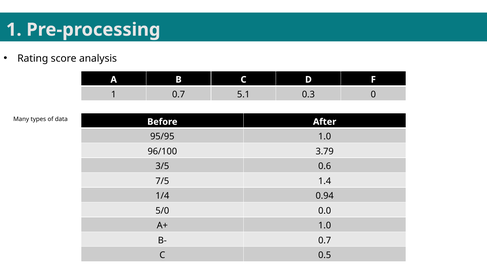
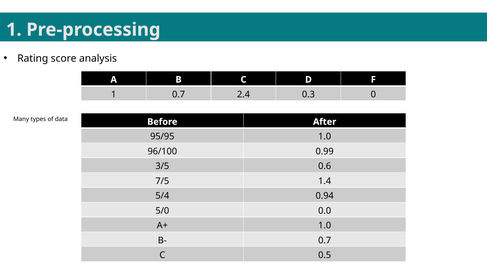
5.1: 5.1 -> 2.4 (243, 94)
3.79: 3.79 -> 0.99 (325, 151)
1/4: 1/4 -> 5/4 (162, 196)
